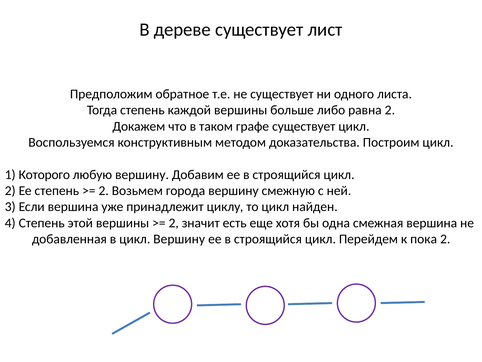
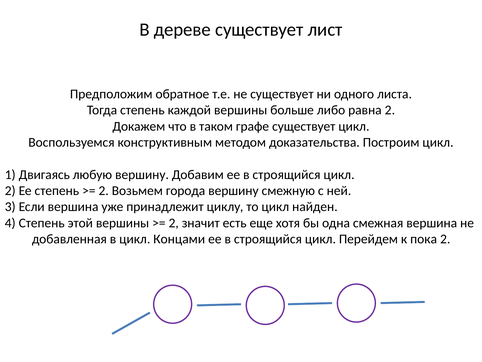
Которого: Которого -> Двигаясь (44, 174)
цикл Вершину: Вершину -> Концами (179, 239)
